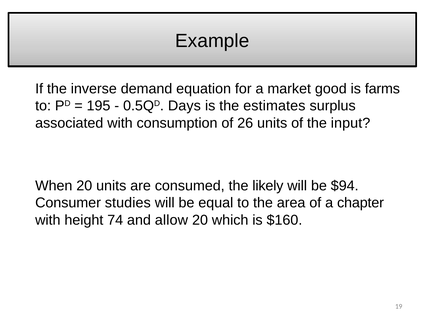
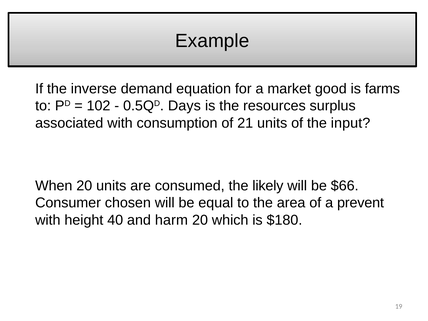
195: 195 -> 102 (99, 106)
estimates: estimates -> resources (274, 106)
26: 26 -> 21 (245, 123)
$94: $94 -> $66 (345, 186)
studies: studies -> chosen (128, 203)
chapter: chapter -> prevent (361, 203)
74: 74 -> 40 (115, 220)
allow: allow -> harm (171, 220)
$160: $160 -> $180 (284, 220)
